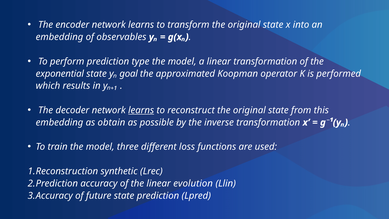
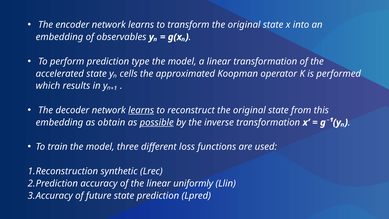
exponential: exponential -> accelerated (60, 74)
goal: goal -> cells (129, 74)
possible underline: none -> present (157, 122)
evolution: evolution -> uniformly (193, 183)
